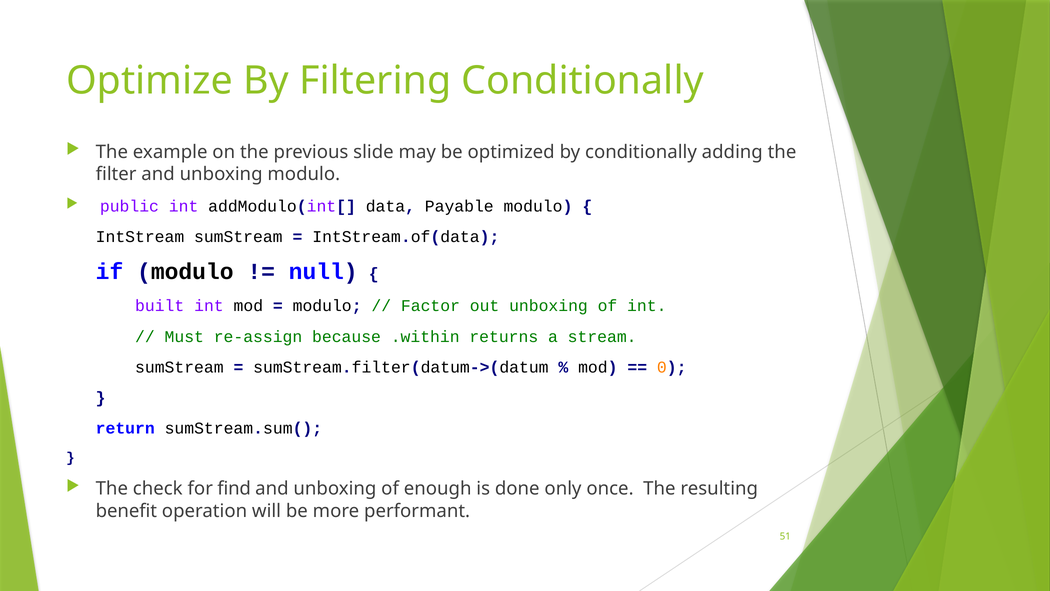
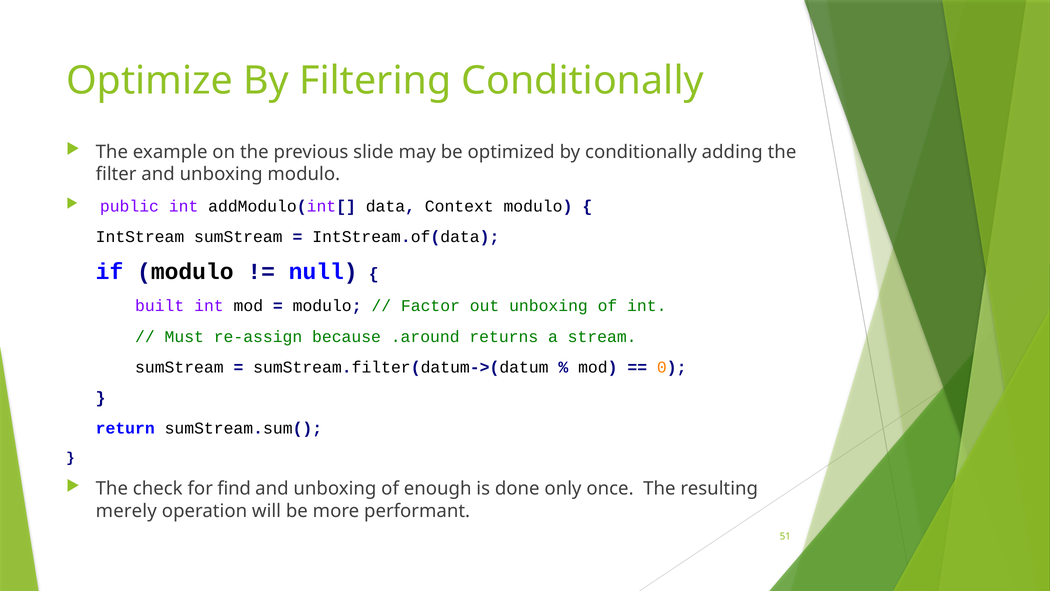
Payable: Payable -> Context (459, 206)
.within: .within -> .around (425, 336)
benefit: benefit -> merely (126, 511)
